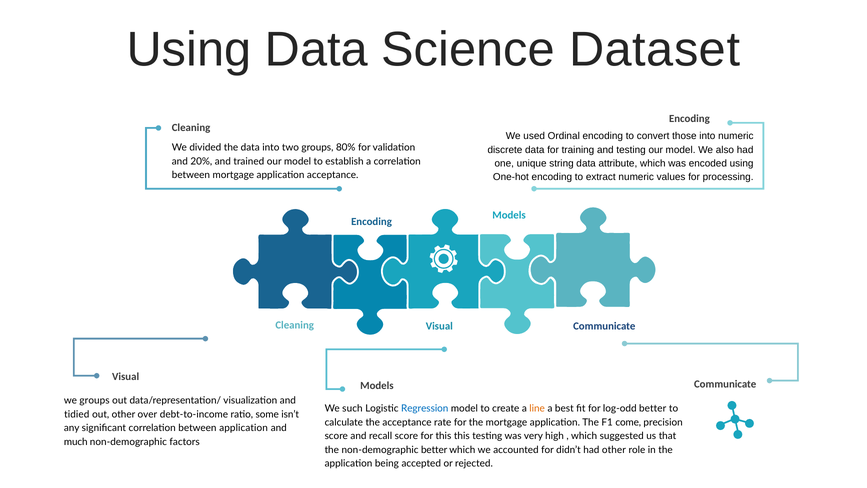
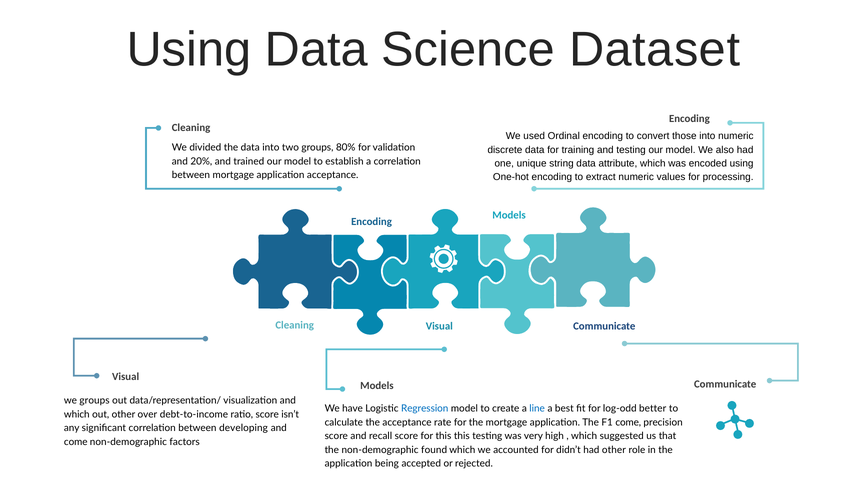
such: such -> have (353, 408)
line colour: orange -> blue (537, 408)
tidied: tidied -> which (77, 414)
ratio some: some -> score (267, 414)
between application: application -> developing (244, 428)
much: much -> come (76, 442)
non-demographic better: better -> found (434, 449)
